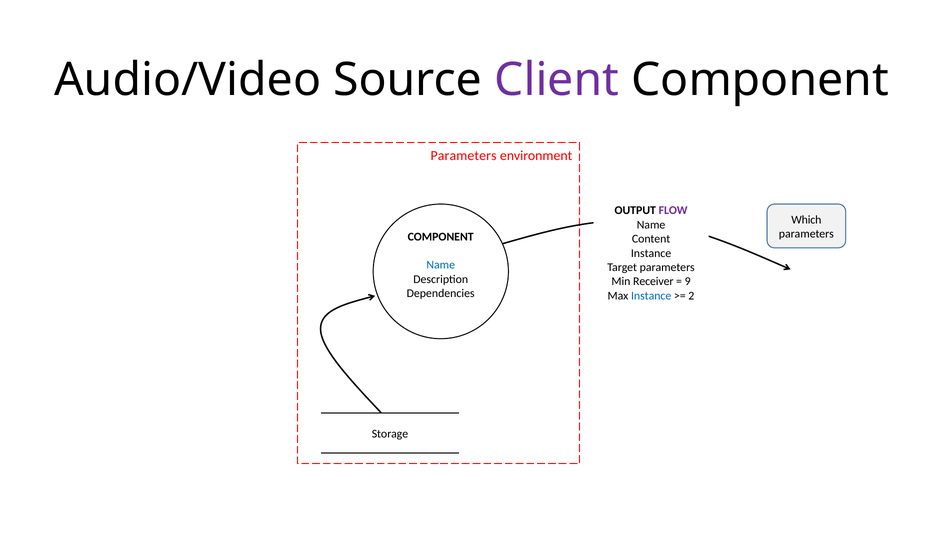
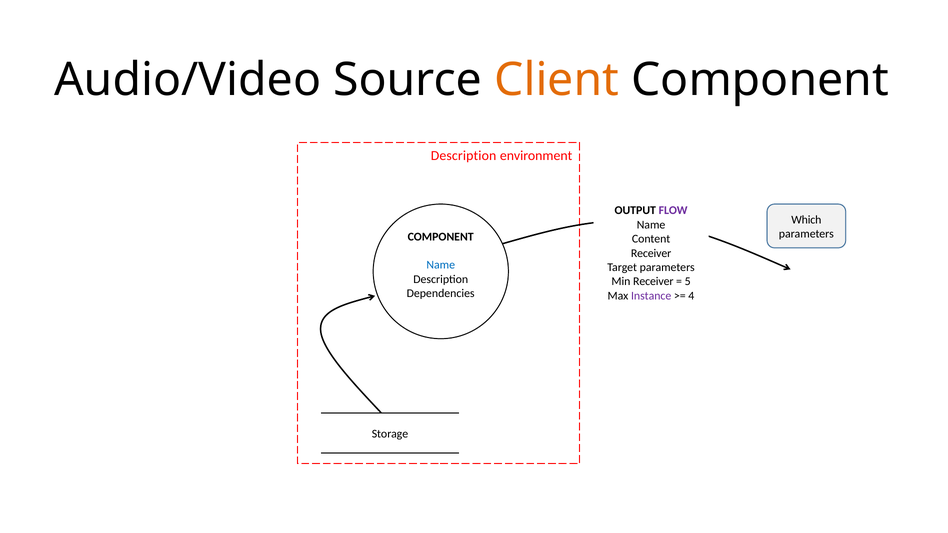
Client colour: purple -> orange (557, 80)
Parameters: Parameters -> Description (464, 156)
Instance: Instance -> Receiver (651, 253)
9: 9 -> 5 (688, 282)
Instance colour: blue -> purple (651, 296)
2: 2 -> 4 (691, 296)
